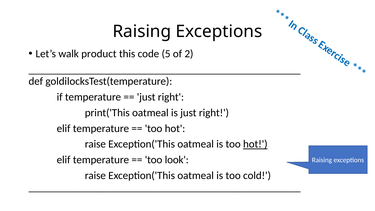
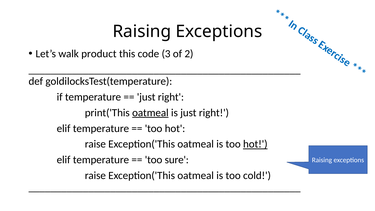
5: 5 -> 3 (166, 54)
oatmeal underline: none -> present (150, 113)
look: look -> sure (177, 160)
